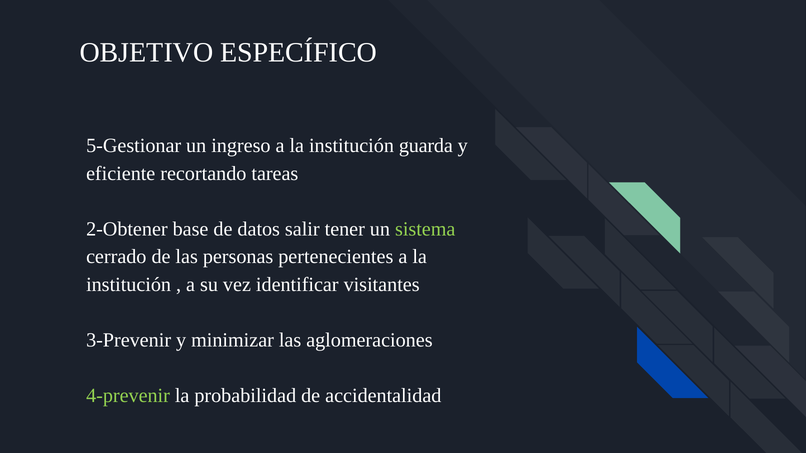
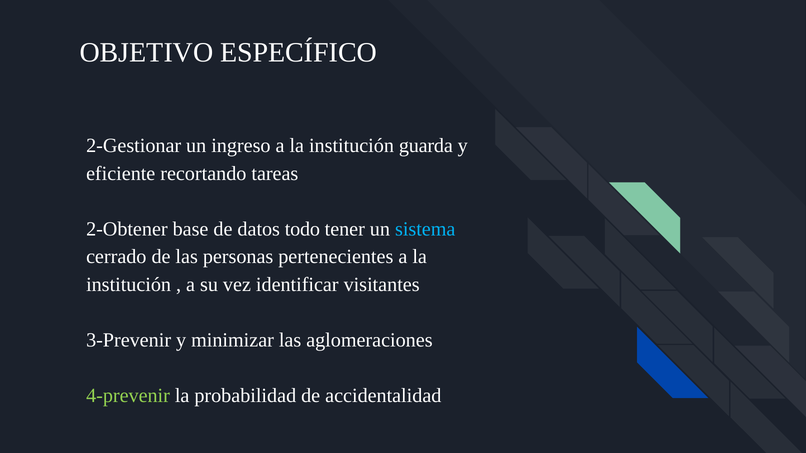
5-Gestionar: 5-Gestionar -> 2-Gestionar (134, 146)
salir: salir -> todo (302, 229)
sistema colour: light green -> light blue (425, 229)
